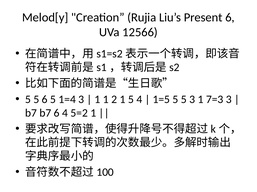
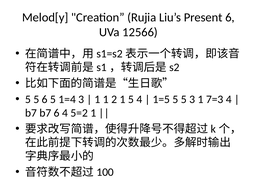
7=3 3: 3 -> 4 (229, 100)
